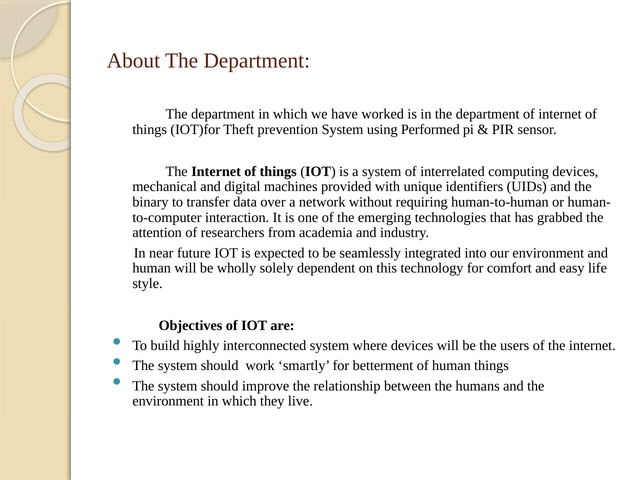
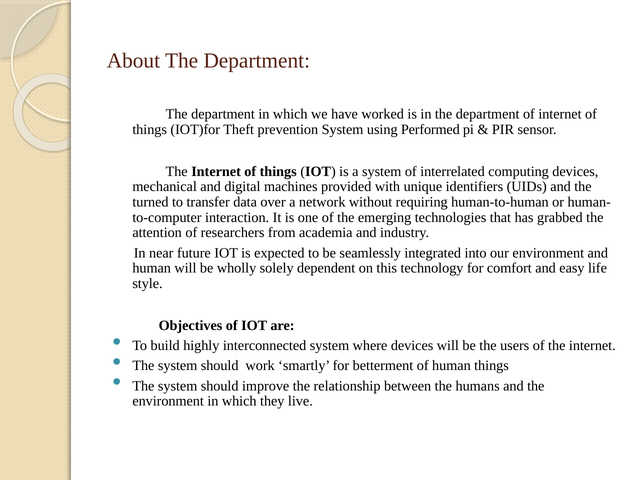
binary: binary -> turned (150, 202)
